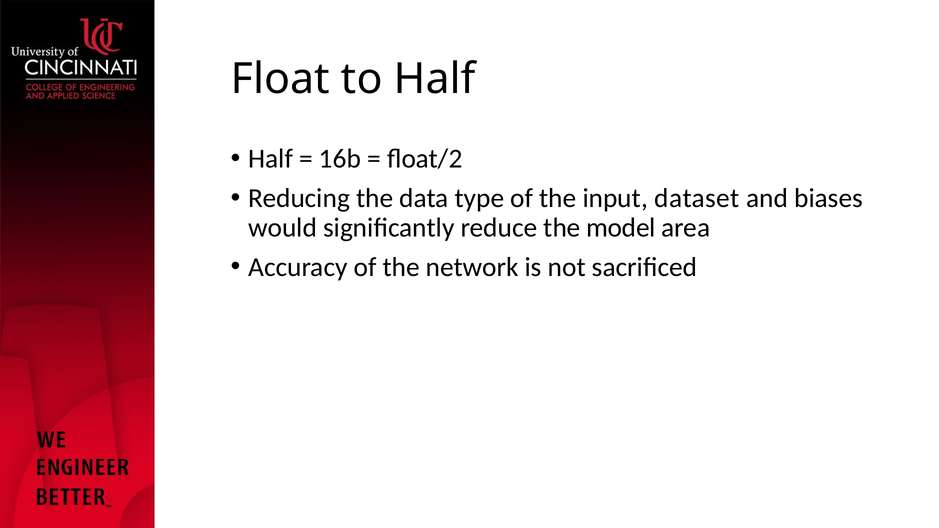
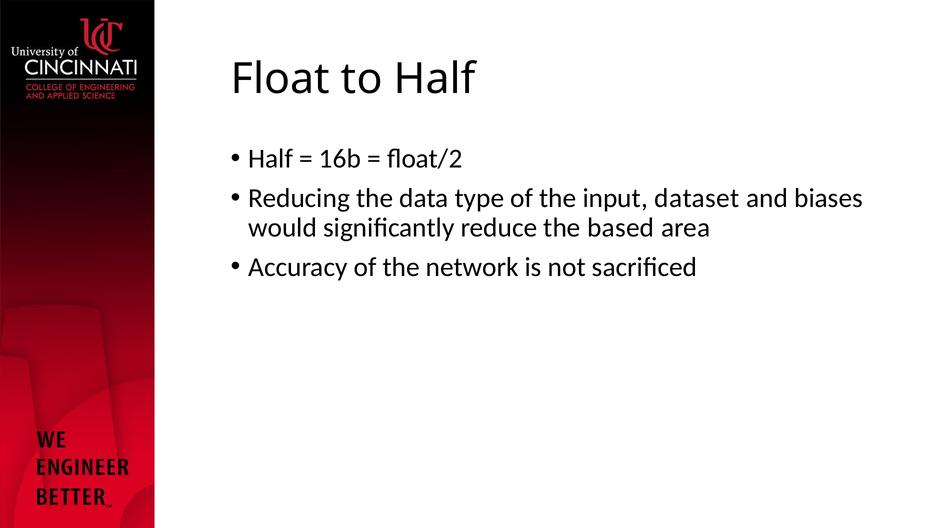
model: model -> based (621, 228)
